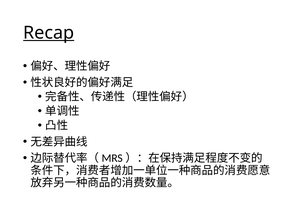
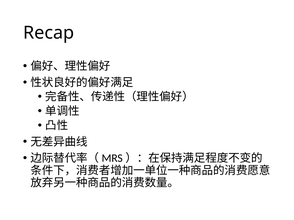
Recap underline: present -> none (49, 33)
